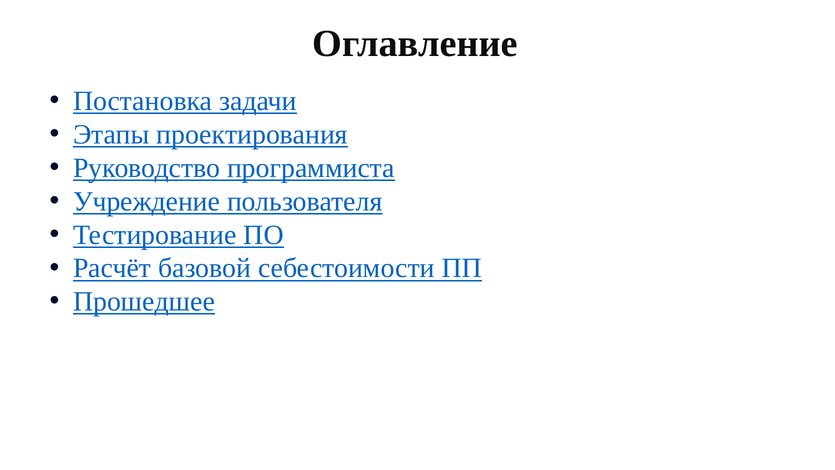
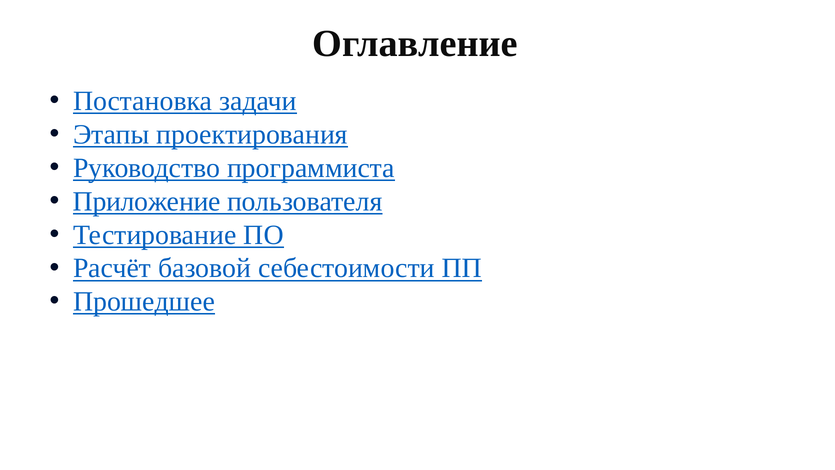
Учреждение: Учреждение -> Приложение (147, 201)
